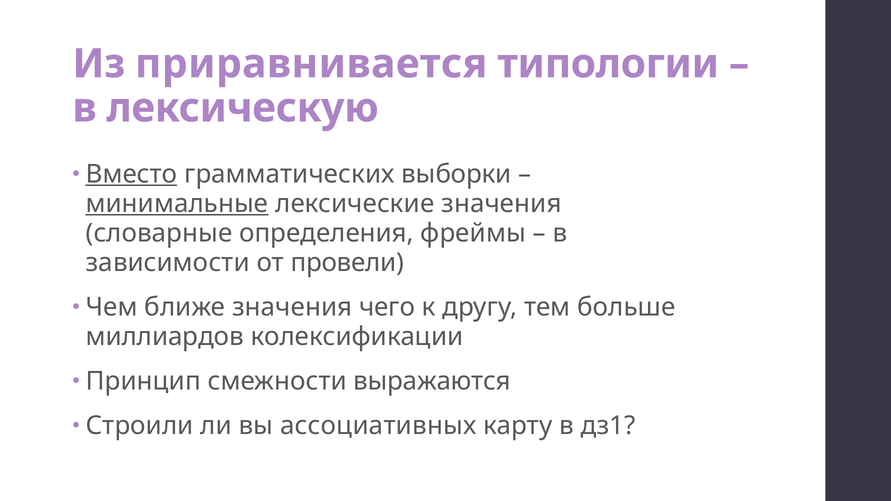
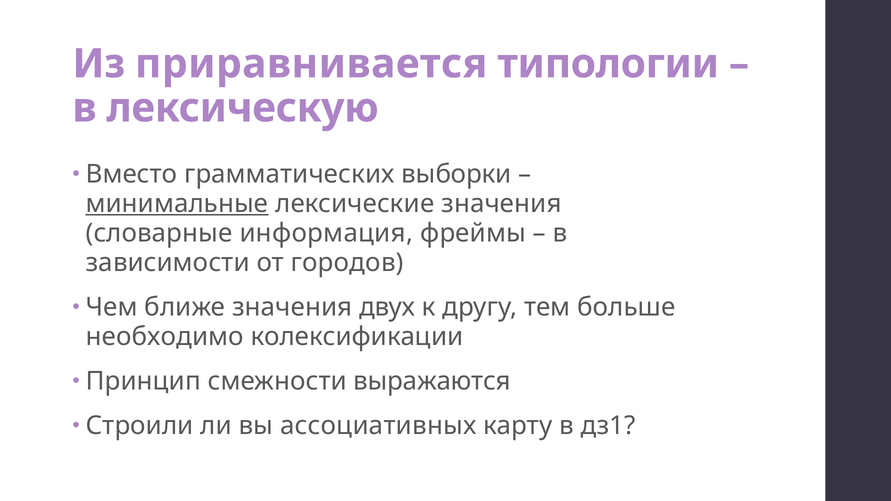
Вместо underline: present -> none (131, 174)
определения: определения -> информация (326, 233)
провели: провели -> городов (347, 263)
чего: чего -> двух (387, 307)
миллиардов: миллиардов -> необходимо (165, 337)
